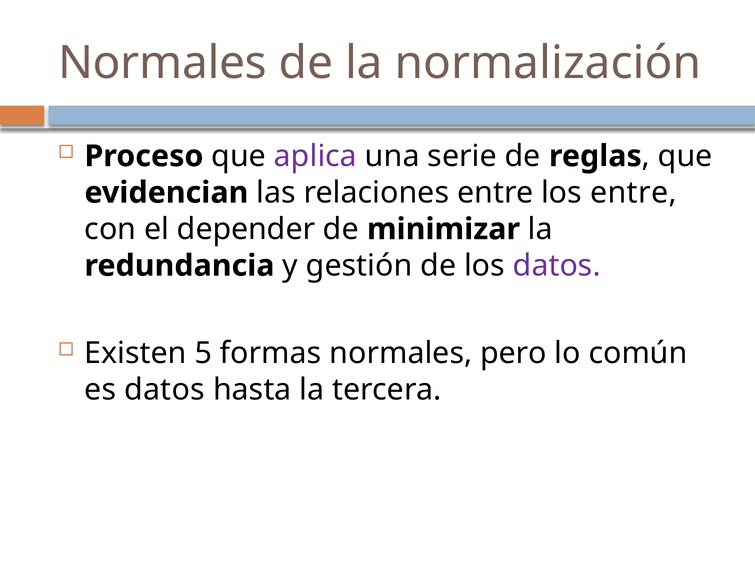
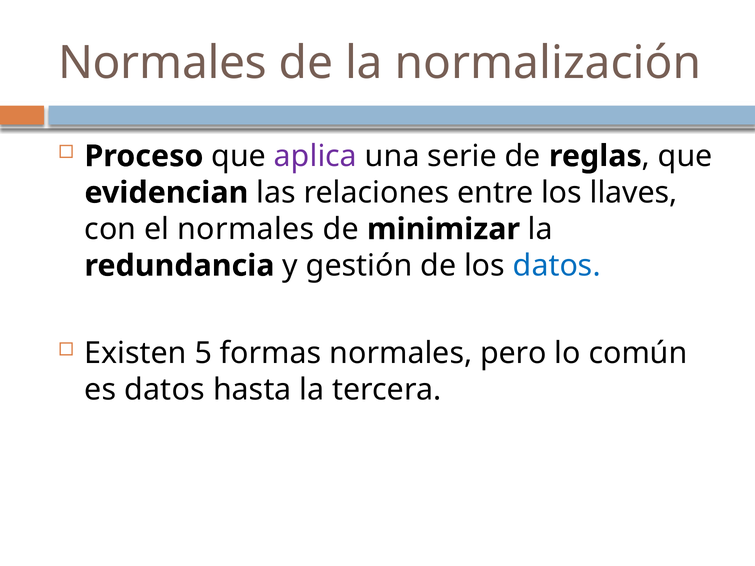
los entre: entre -> llaves (634, 193)
el depender: depender -> normales (246, 229)
datos colour: purple -> blue (557, 266)
